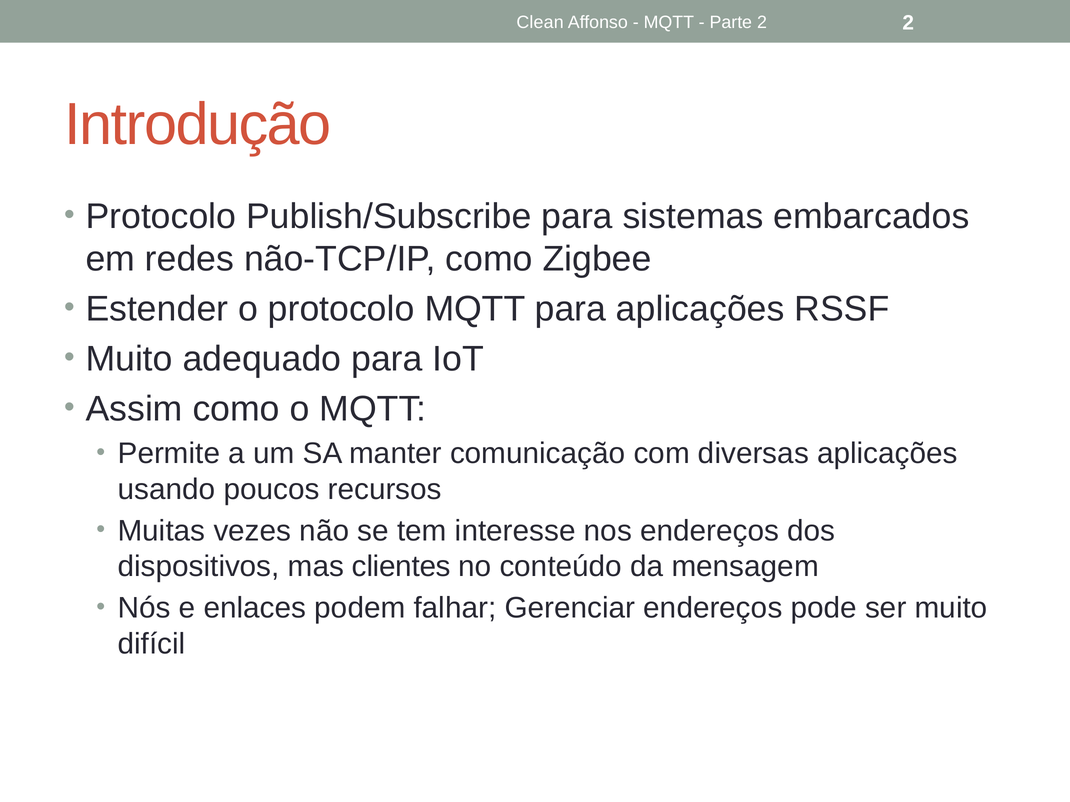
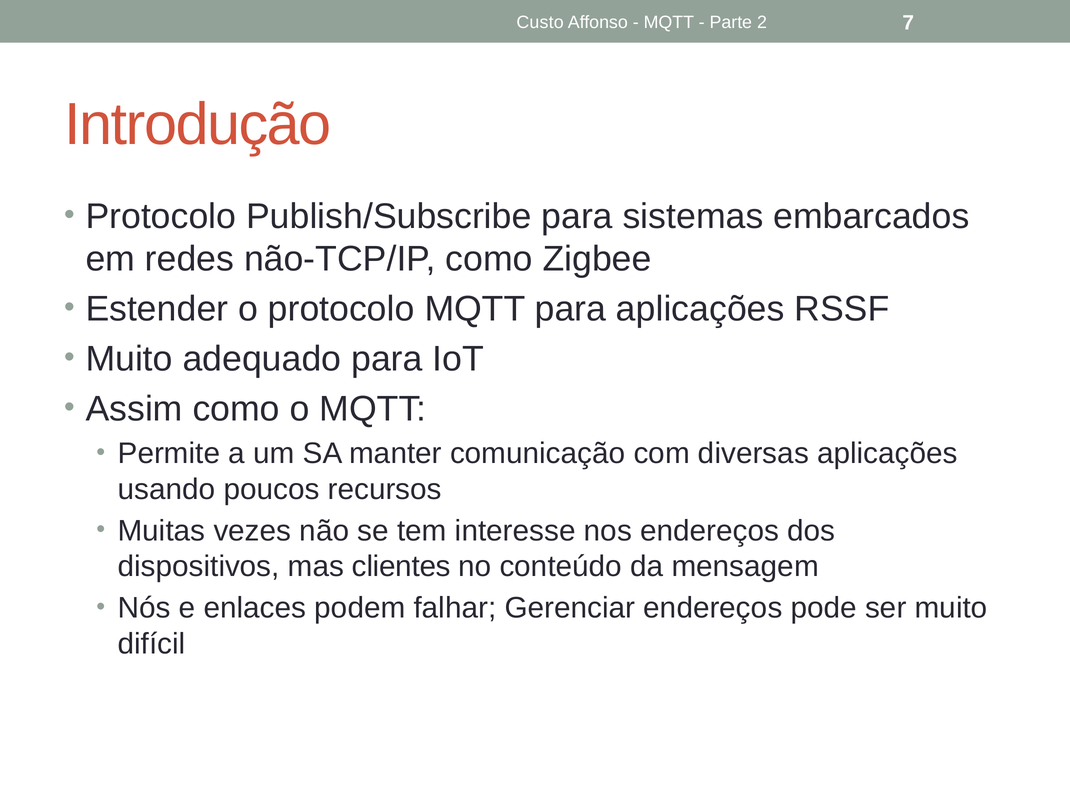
Clean: Clean -> Custo (540, 23)
2 2: 2 -> 7 (908, 23)
